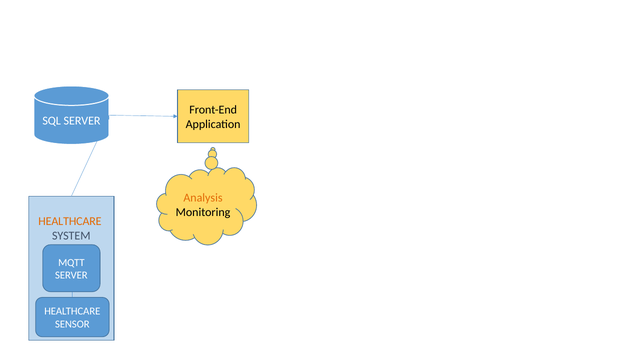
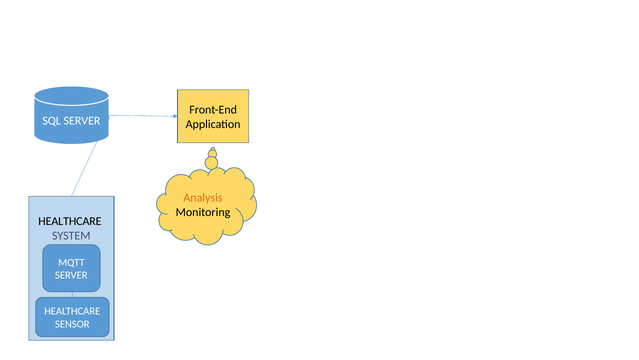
HEALTHCARE colour: orange -> black (70, 221)
